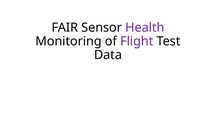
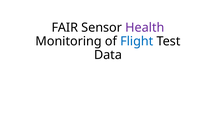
Flight colour: purple -> blue (137, 41)
